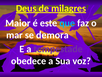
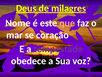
Maior: Maior -> Nome (18, 23)
que colour: light blue -> pink (67, 23)
demora: demora -> coração (52, 35)
